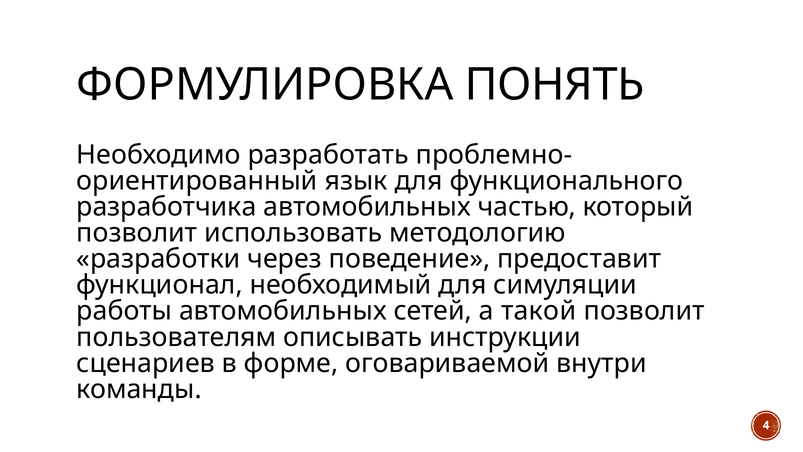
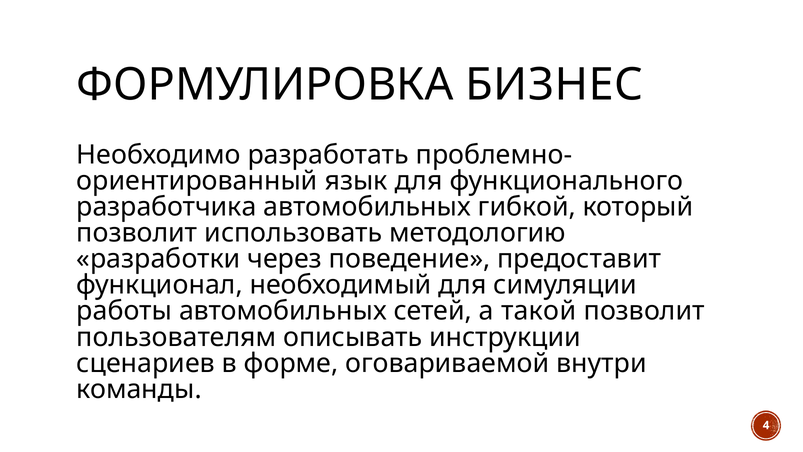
ПОНЯТЬ: ПОНЯТЬ -> БИЗНЕС (554, 85)
частью: частью -> гибкой (527, 207)
